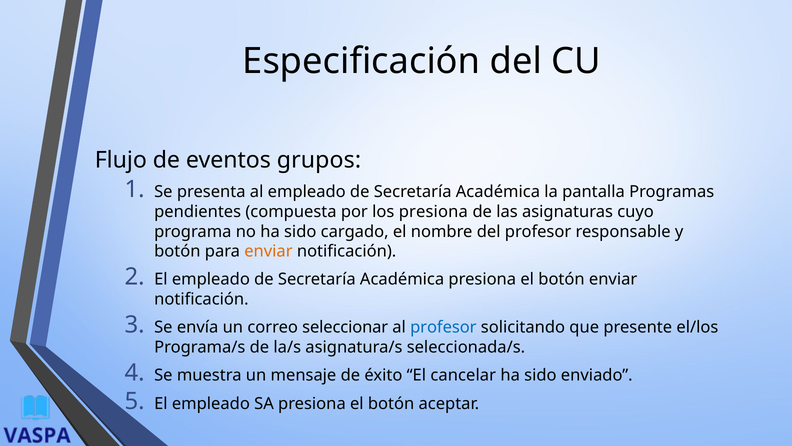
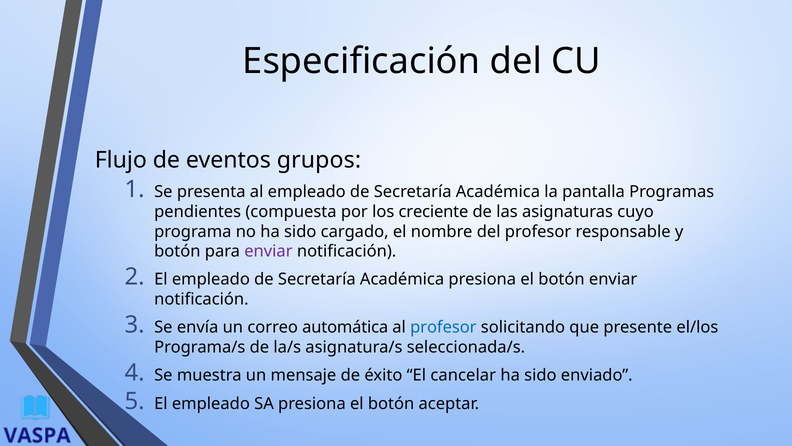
los presiona: presiona -> creciente (433, 211)
enviar colour: orange -> purple (268, 251)
seleccionar: seleccionar -> automática (345, 327)
